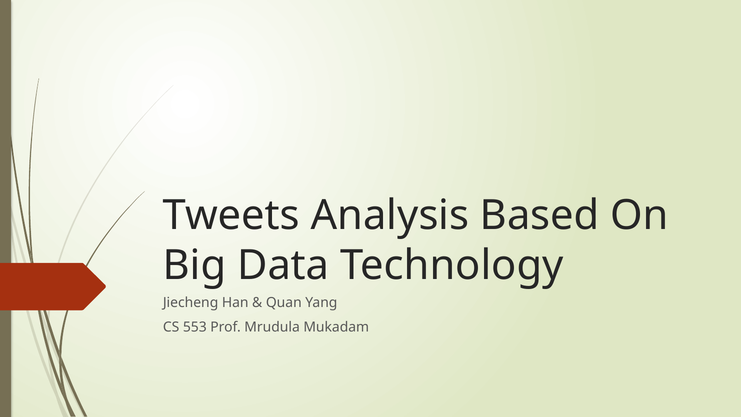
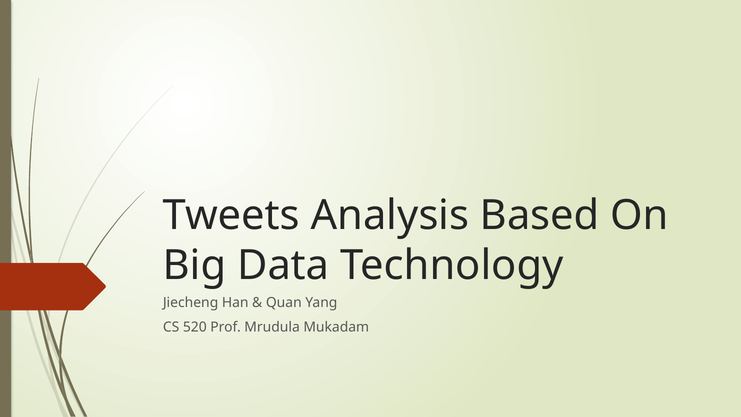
553: 553 -> 520 (195, 327)
